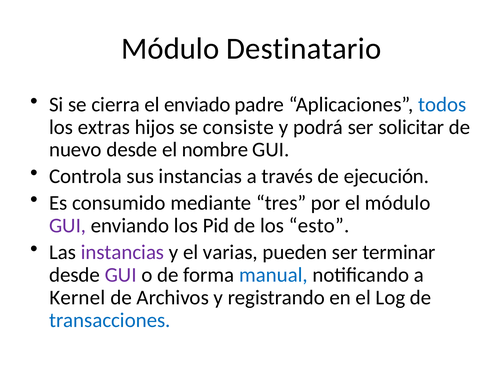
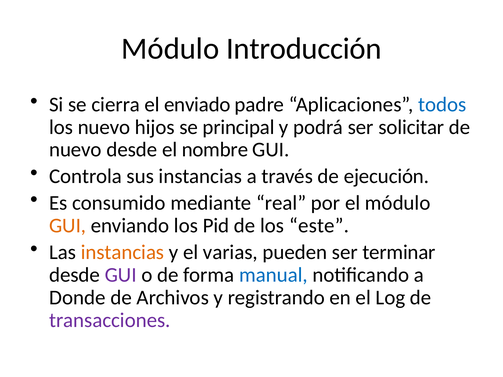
Destinatario: Destinatario -> Introducción (304, 49)
los extras: extras -> nuevo (104, 127)
consiste: consiste -> principal (239, 127)
tres: tres -> real (281, 203)
GUI colour: purple -> orange (68, 226)
esto: esto -> este (319, 226)
instancias colour: purple -> orange (122, 252)
Kernel: Kernel -> Donde (77, 298)
transacciones colour: blue -> purple (110, 320)
